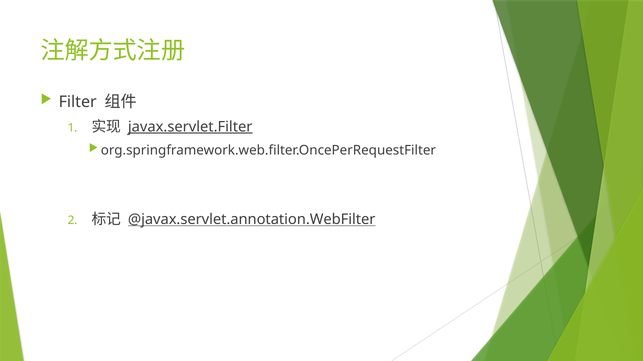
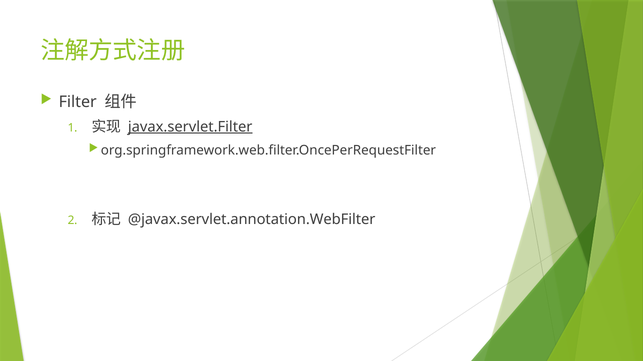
@javax.servlet.annotation.WebFilter underline: present -> none (252, 220)
